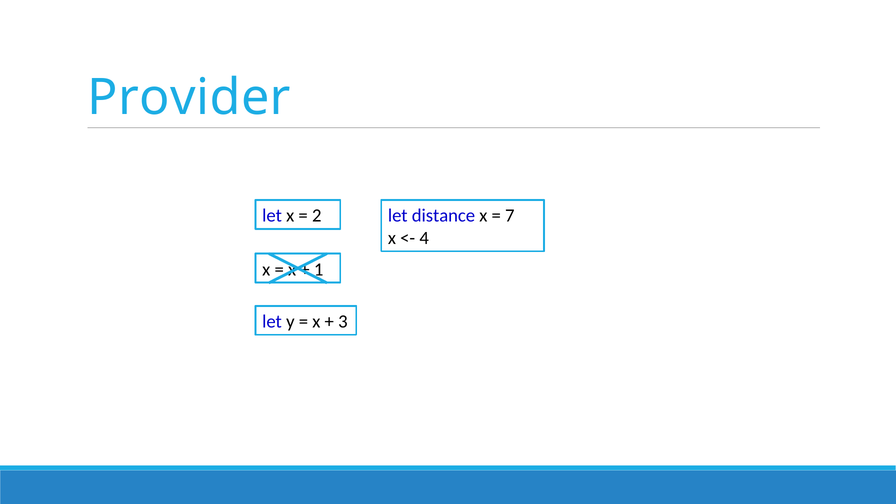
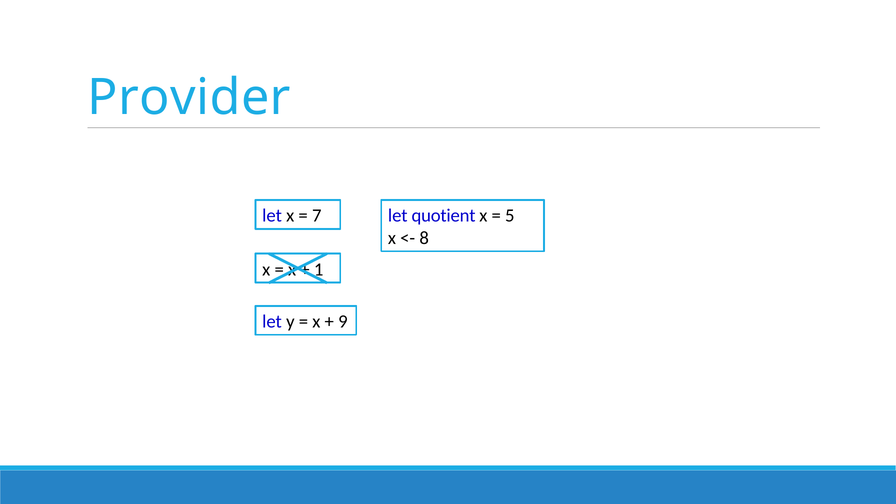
2: 2 -> 7 (317, 216)
distance: distance -> quotient (444, 216)
7: 7 -> 5 (510, 216)
4: 4 -> 8 (424, 238)
3: 3 -> 9 (343, 322)
